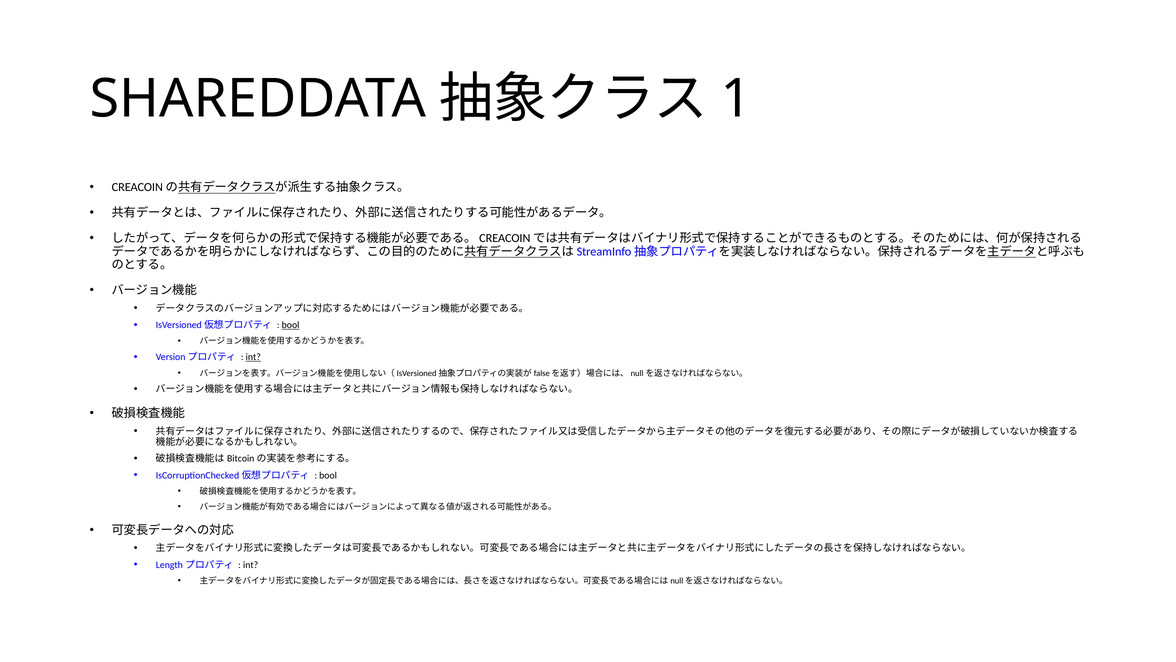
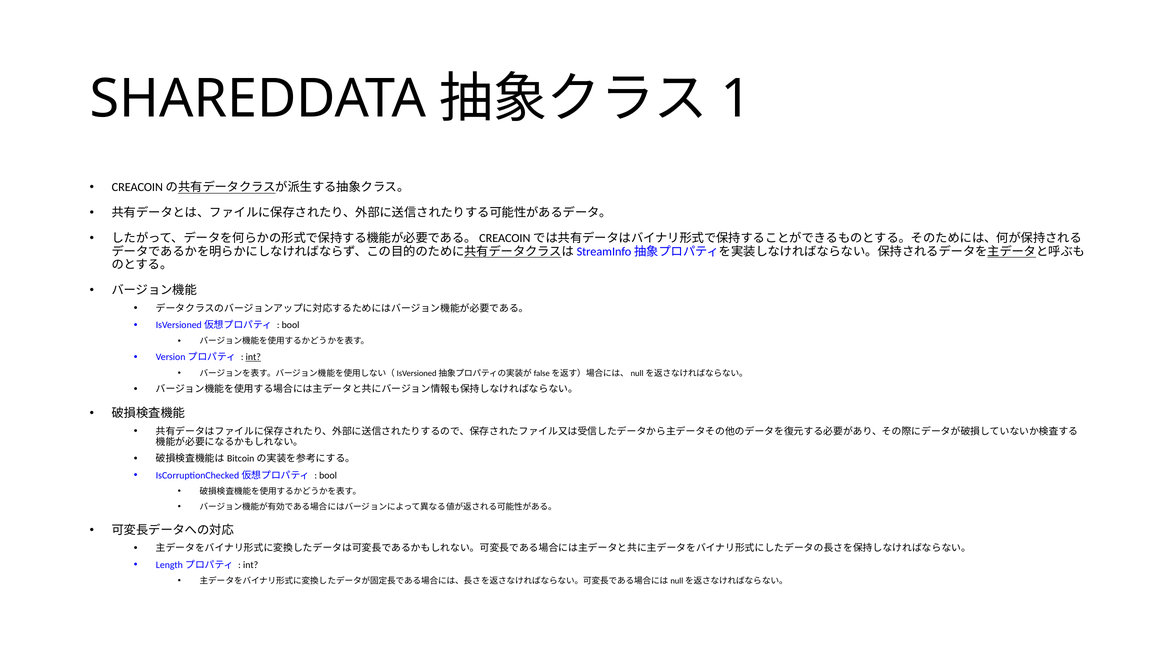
bool underline: present -> none (291, 325)
